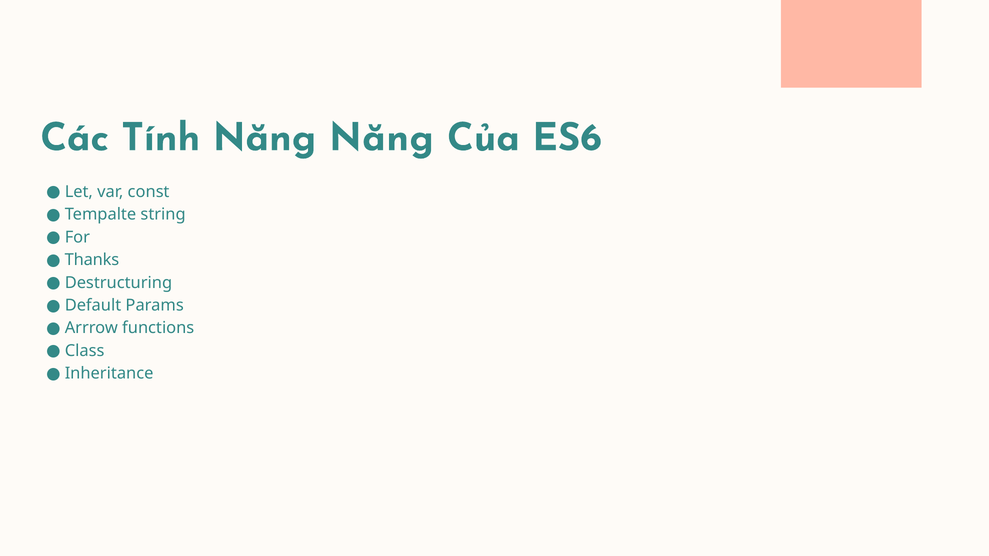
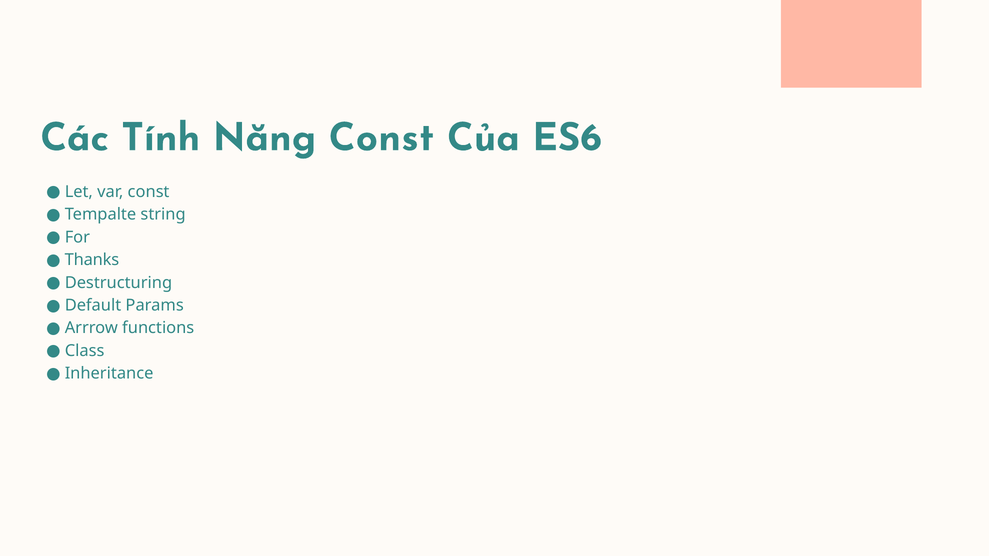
Năng Năng: Năng -> Const (381, 138)
